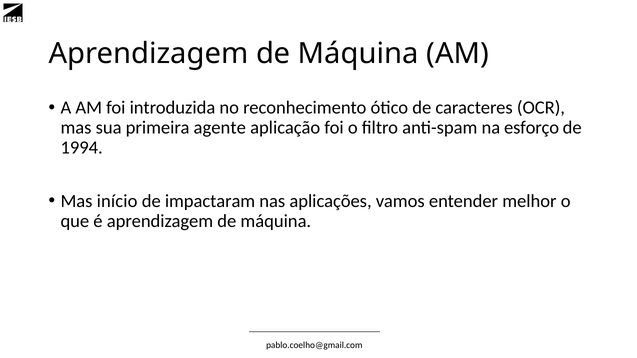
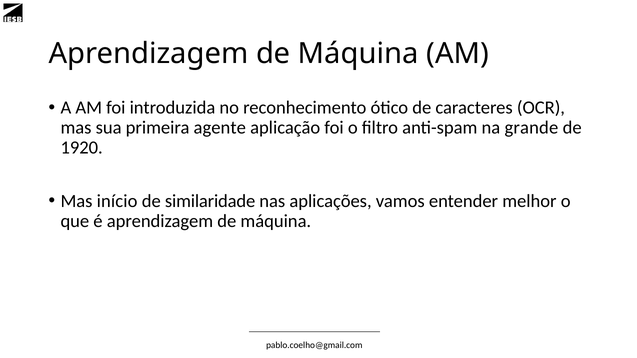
esforço: esforço -> grande (531, 128)
1994: 1994 -> 1920 (82, 148)
impactaram: impactaram -> similaridade (210, 201)
